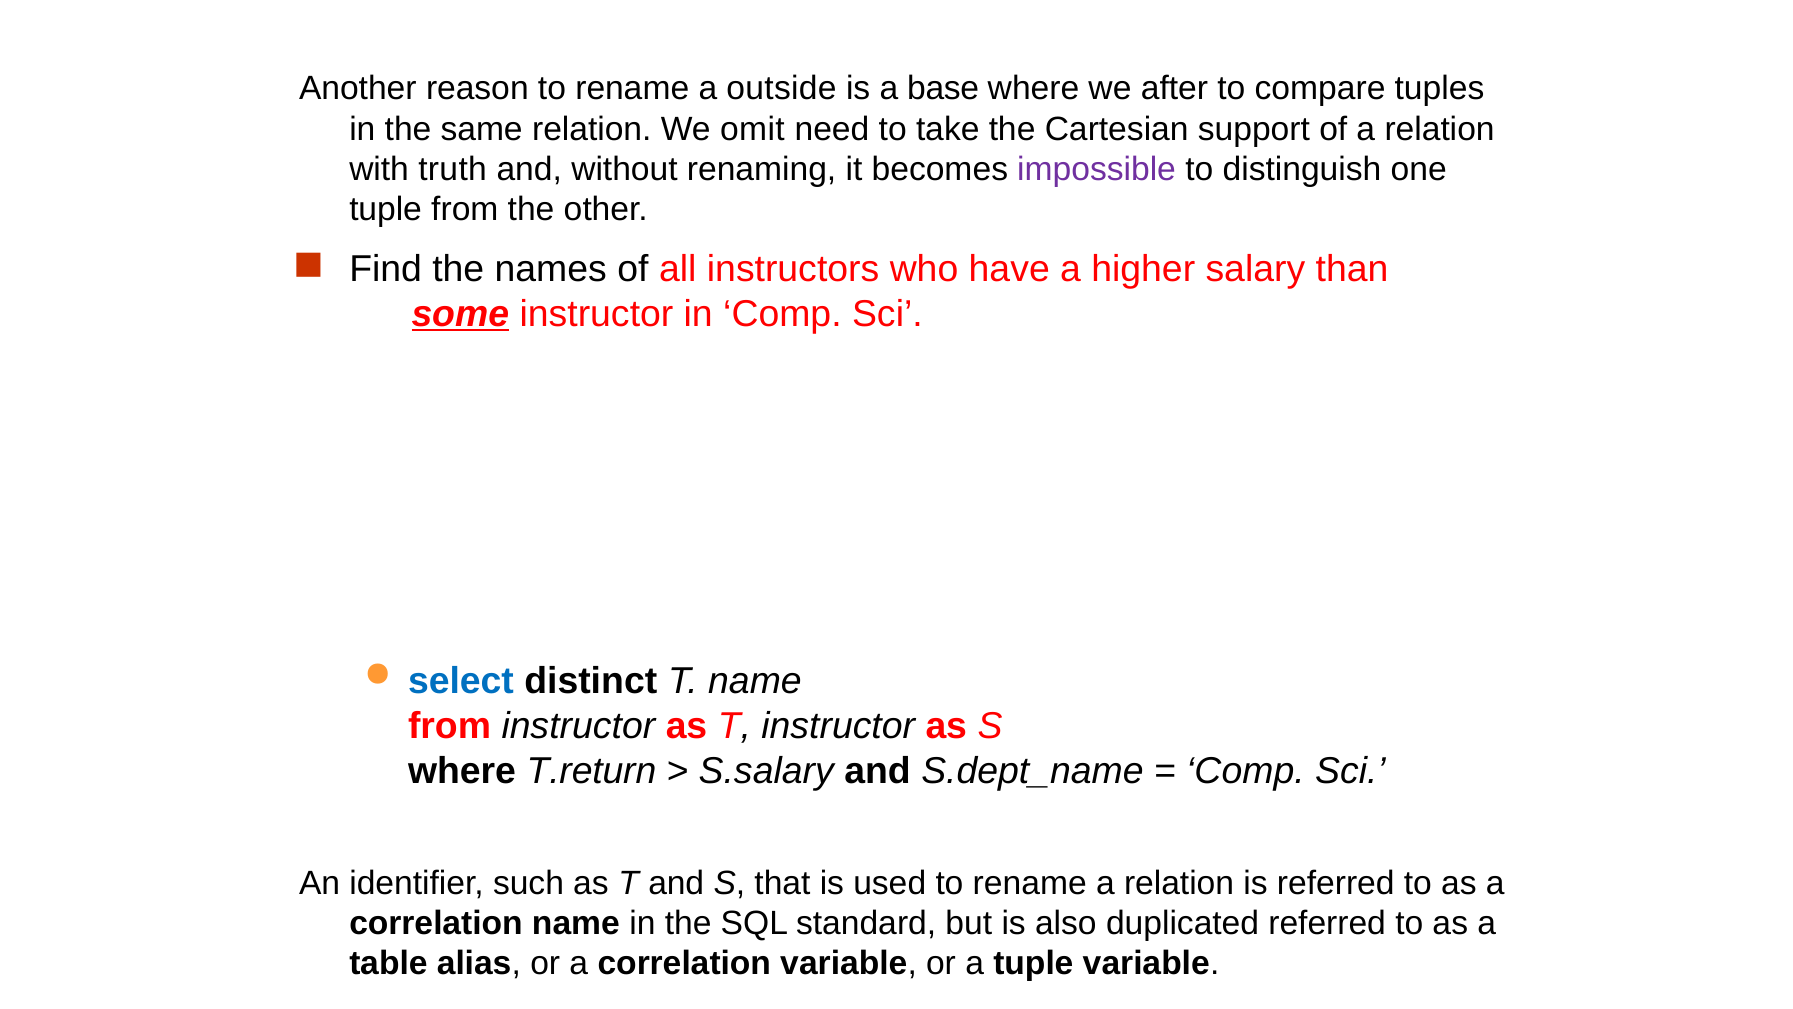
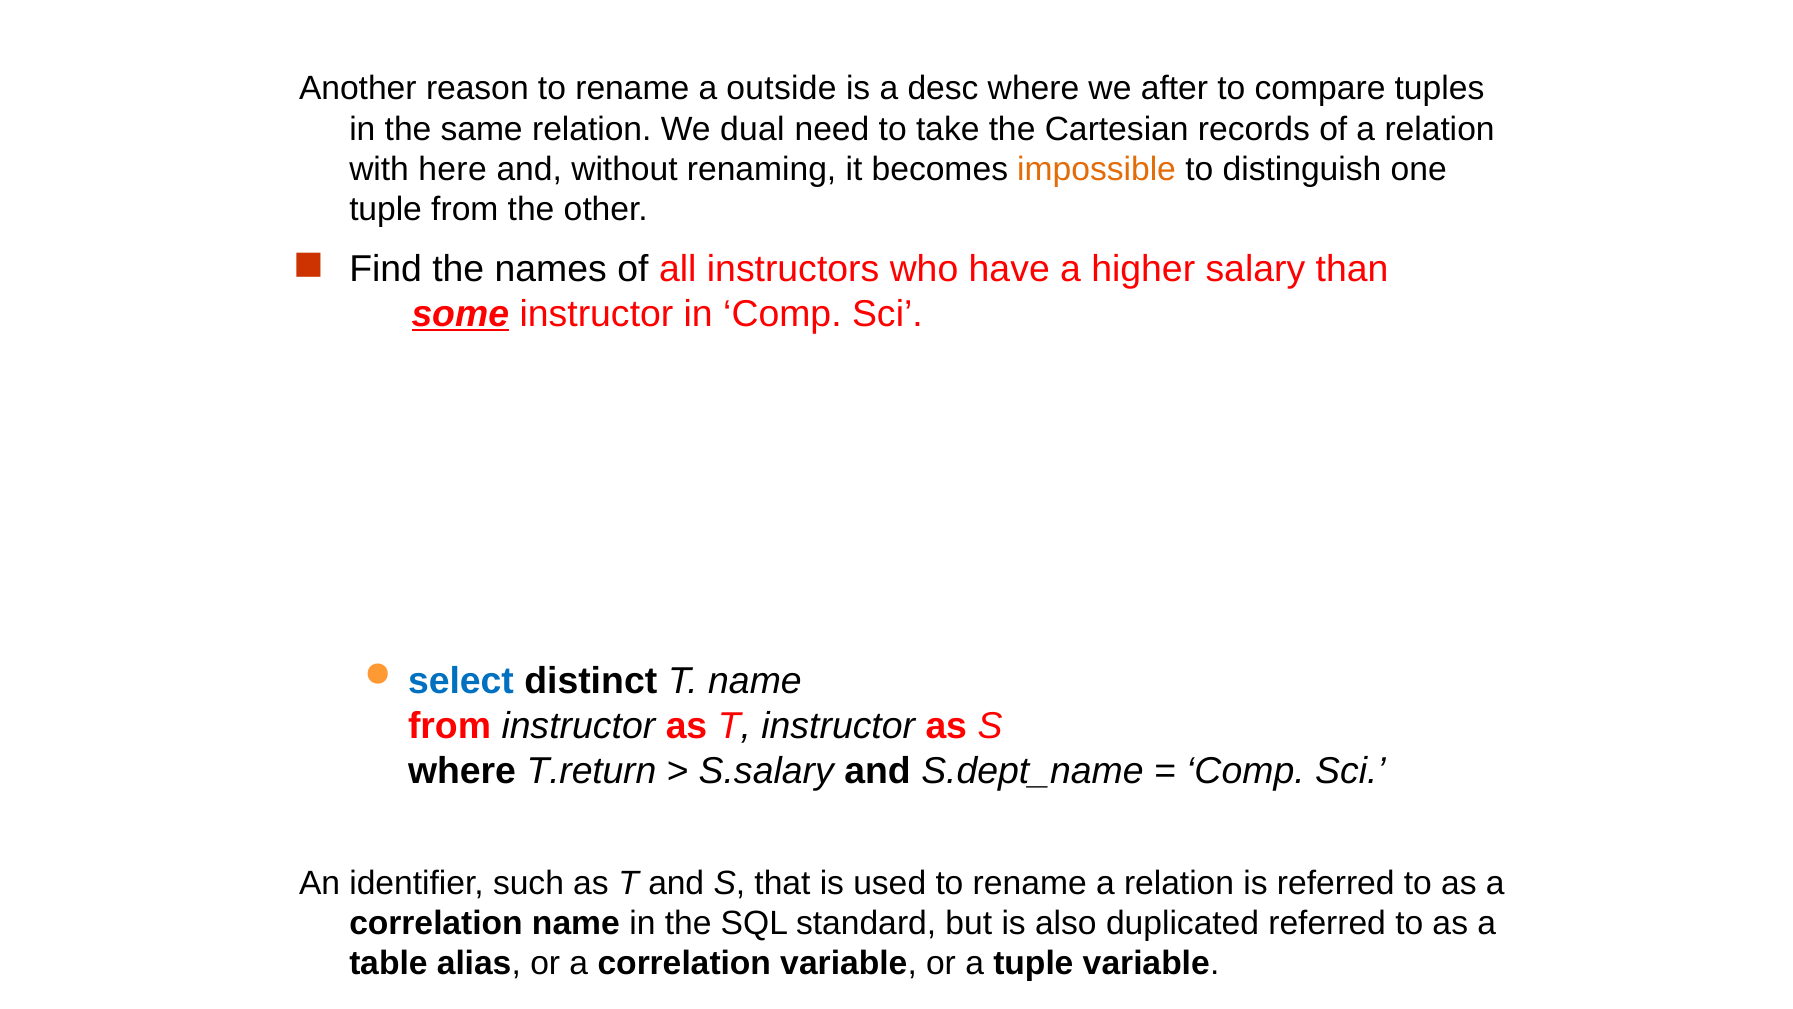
base: base -> desc (943, 89)
omit: omit -> dual (752, 129)
support: support -> records (1254, 129)
truth: truth -> here (453, 169)
impossible colour: purple -> orange (1097, 169)
